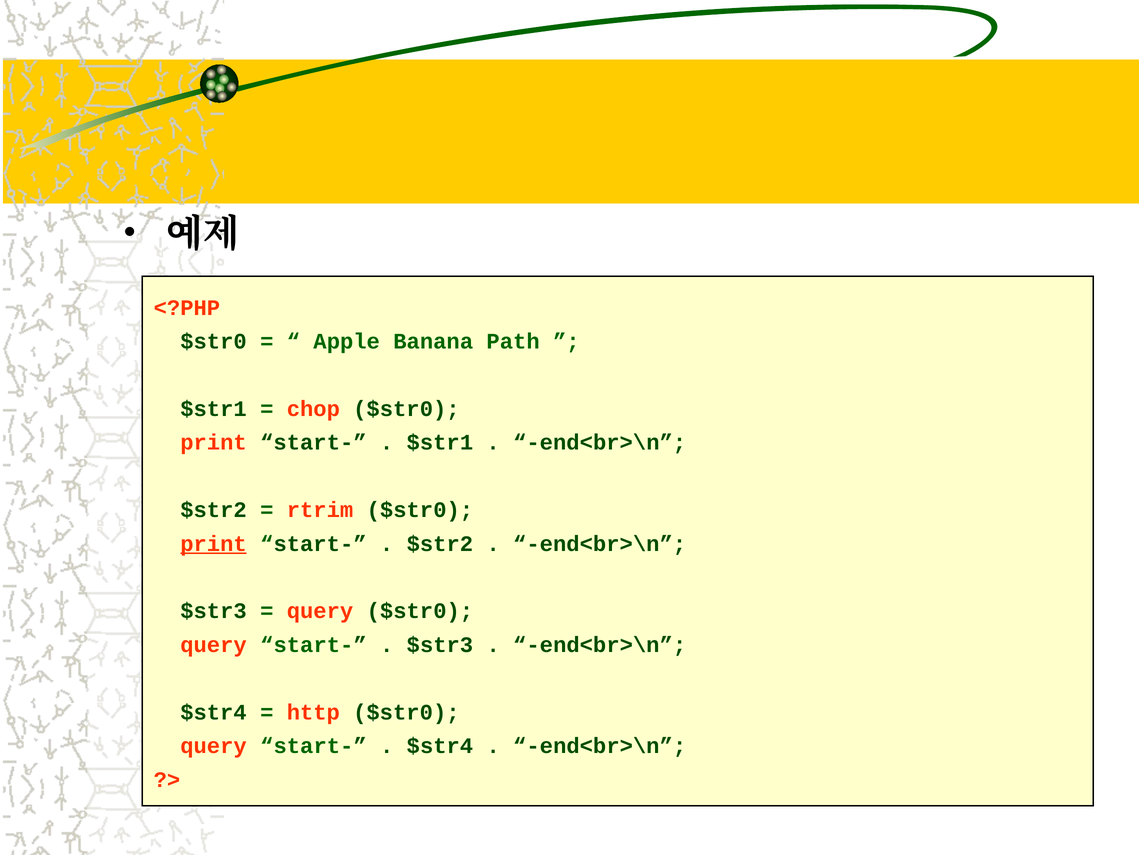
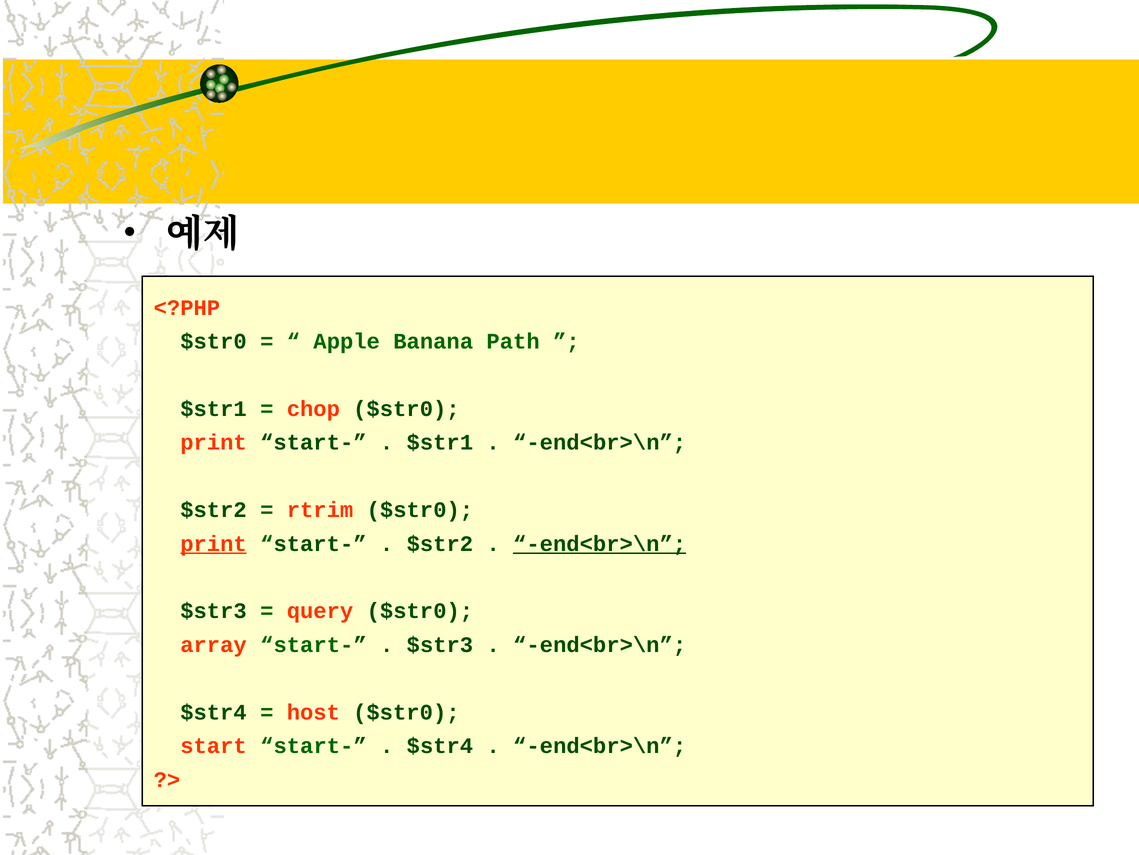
end<br>\n underline: none -> present (600, 543)
query: query -> array (214, 644)
http: http -> host (313, 712)
query: query -> start (214, 745)
